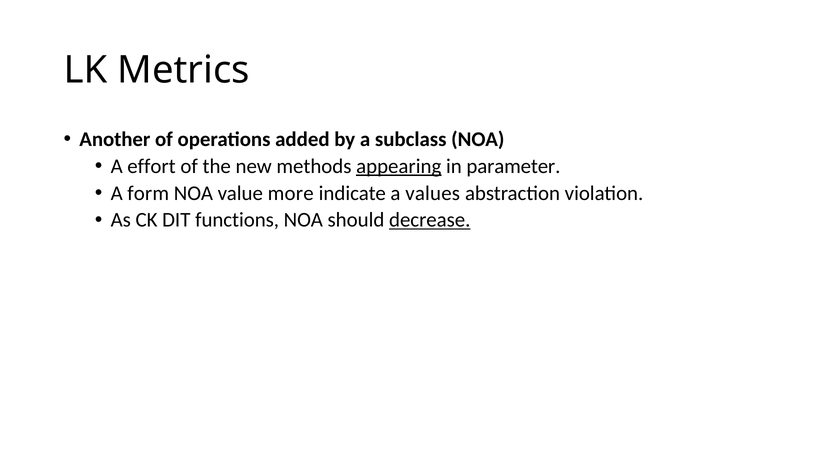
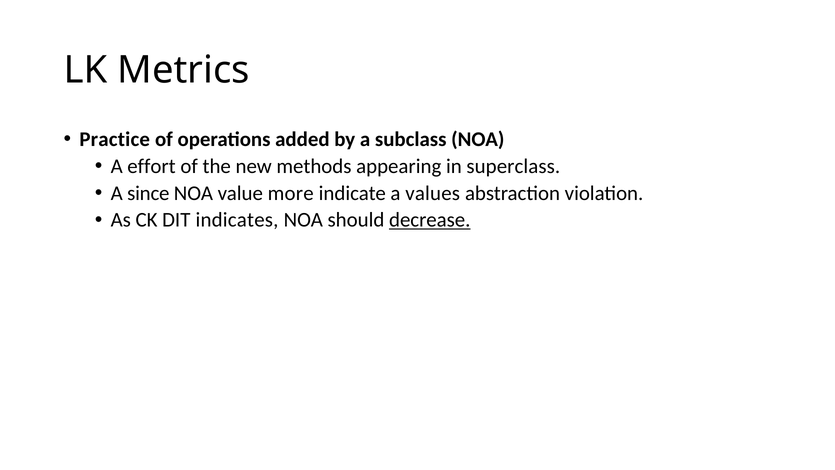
Another: Another -> Practice (115, 139)
appearing underline: present -> none (399, 166)
parameter: parameter -> superclass (513, 166)
form: form -> since (148, 193)
functions: functions -> indicates (237, 220)
